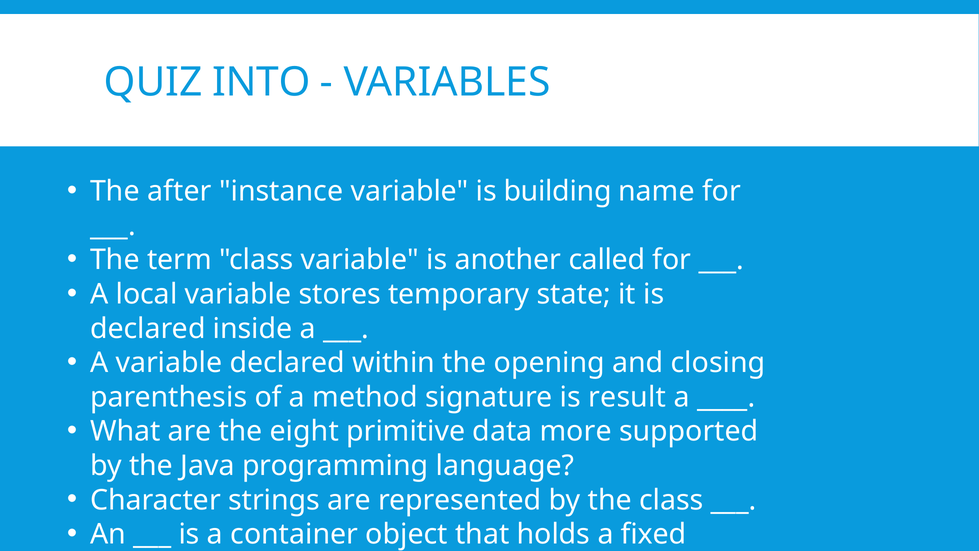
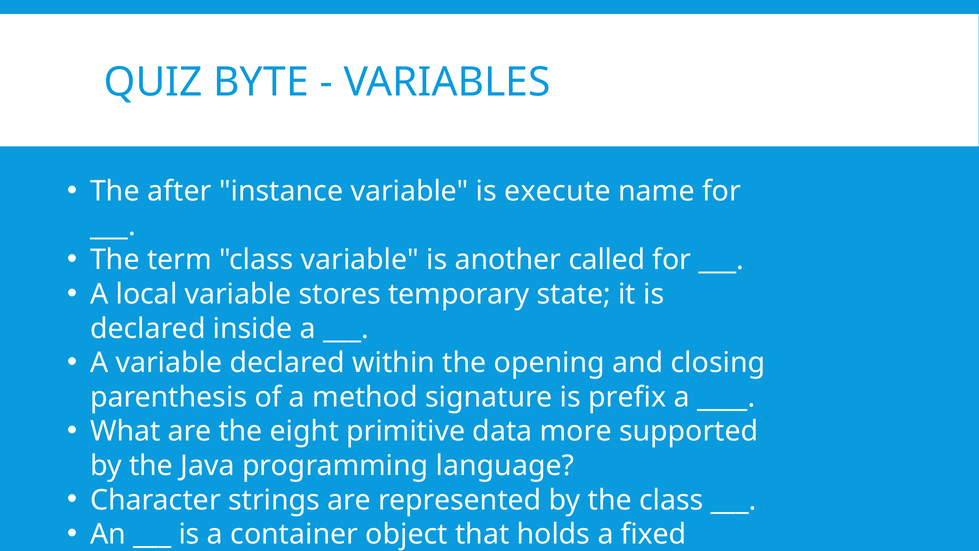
INTO: INTO -> BYTE (261, 82)
building: building -> execute (557, 191)
result: result -> prefix (627, 397)
